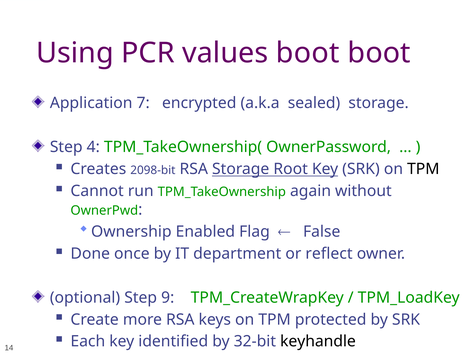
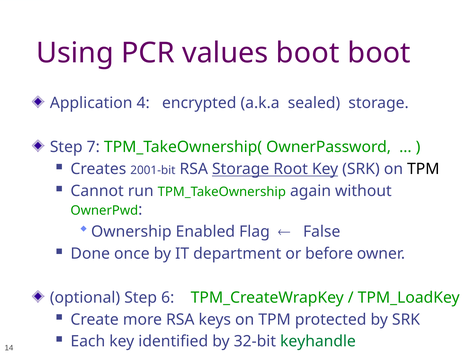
7: 7 -> 4 (143, 103)
4: 4 -> 7 (93, 147)
2098-bit: 2098-bit -> 2001-bit (153, 170)
reflect: reflect -> before (329, 254)
9: 9 -> 6 (168, 298)
keyhandle colour: black -> green (318, 342)
